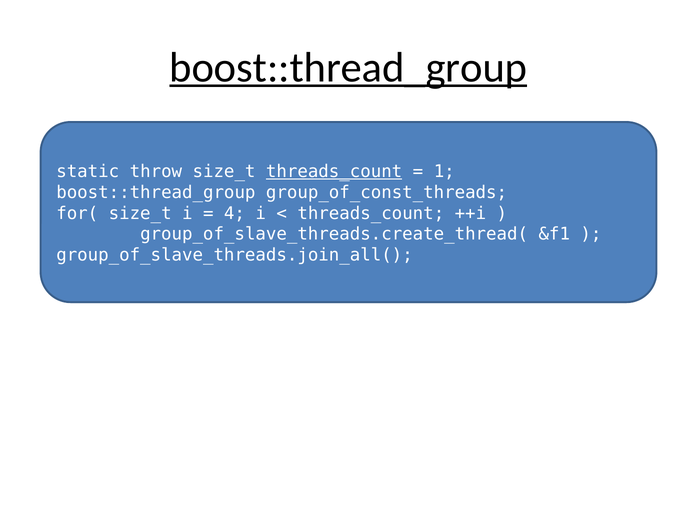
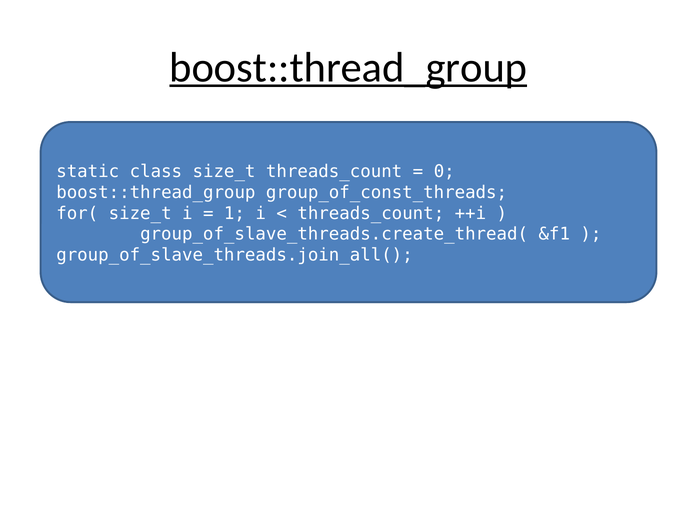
throw: throw -> class (156, 171)
threads_count underline: present -> none (334, 171)
1: 1 -> 0 (444, 171)
4: 4 -> 1 (234, 213)
